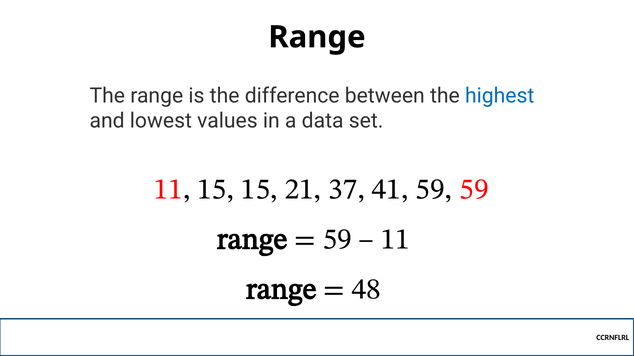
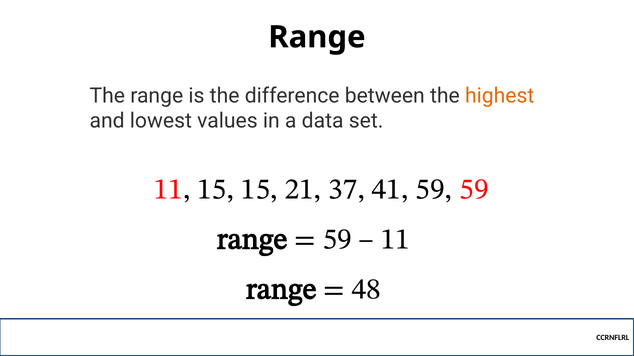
highest colour: blue -> orange (500, 96)
